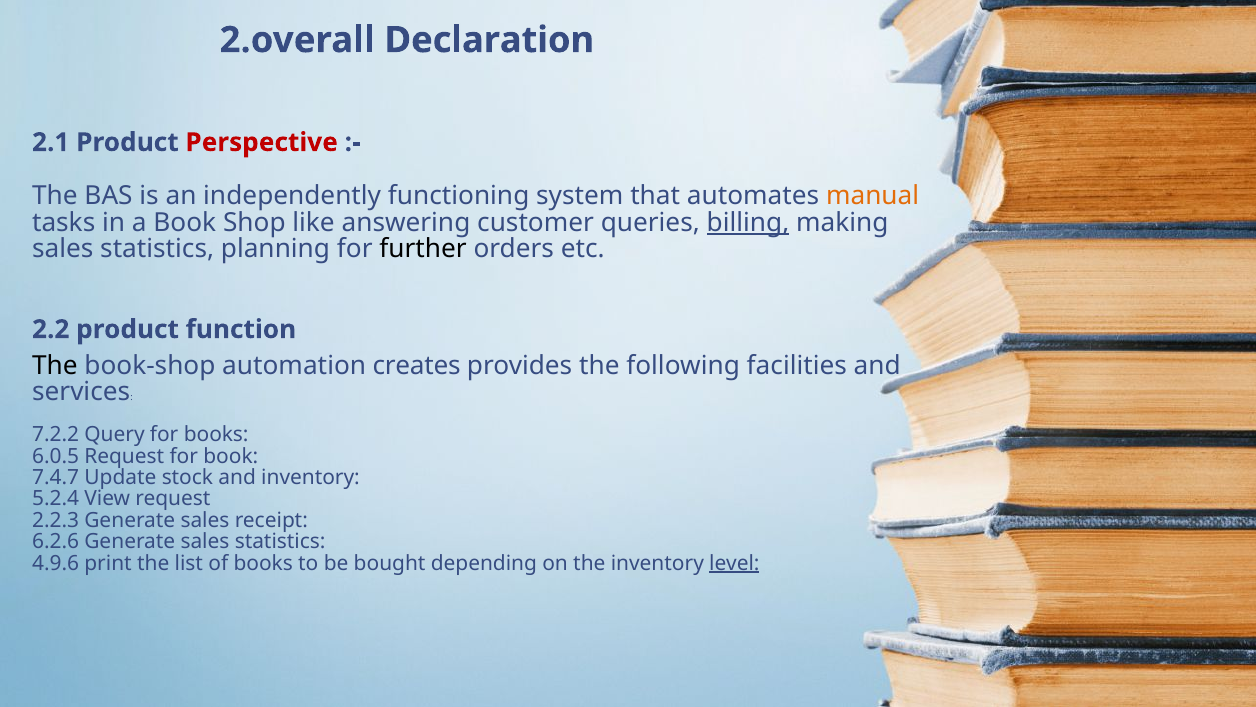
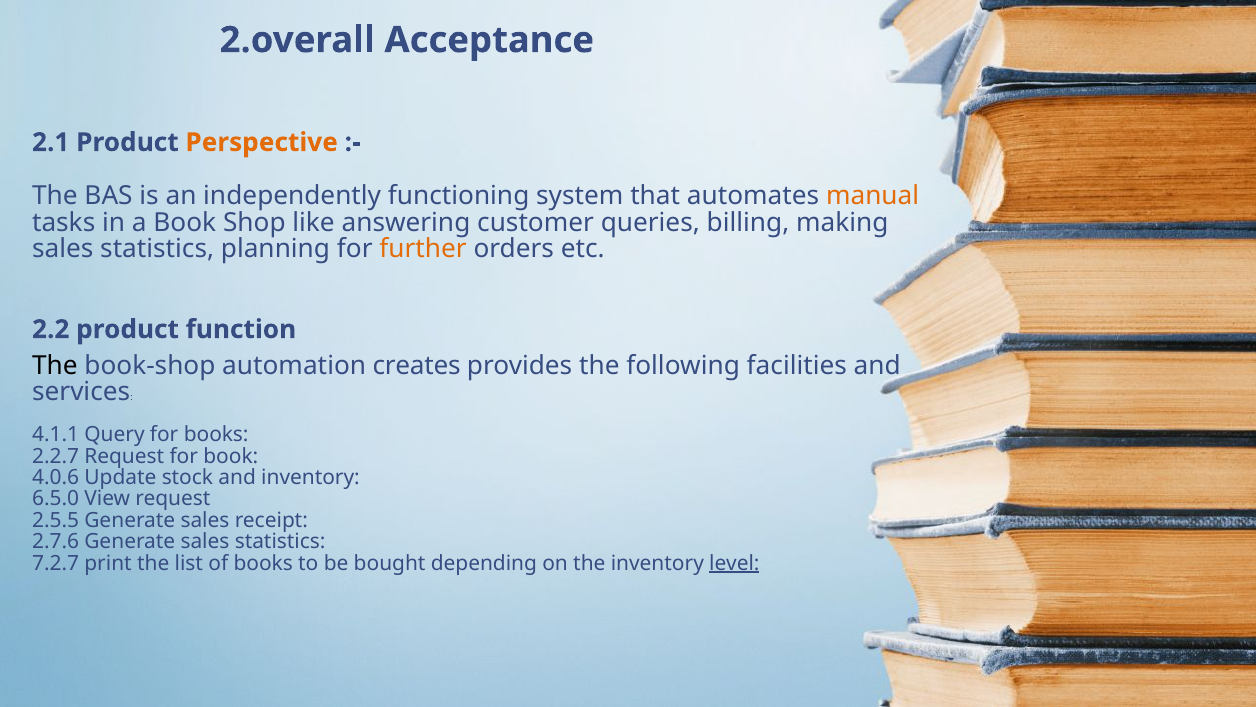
Declaration: Declaration -> Acceptance (489, 40)
Perspective colour: red -> orange (262, 142)
billing underline: present -> none (748, 222)
further colour: black -> orange (423, 249)
7.2.2: 7.2.2 -> 4.1.1 (56, 435)
6.0.5: 6.0.5 -> 2.2.7 (56, 456)
7.4.7: 7.4.7 -> 4.0.6 (56, 478)
5.2.4: 5.2.4 -> 6.5.0 (56, 499)
2.2.3: 2.2.3 -> 2.5.5 (56, 520)
6.2.6: 6.2.6 -> 2.7.6 (56, 542)
4.9.6: 4.9.6 -> 7.2.7 (56, 563)
